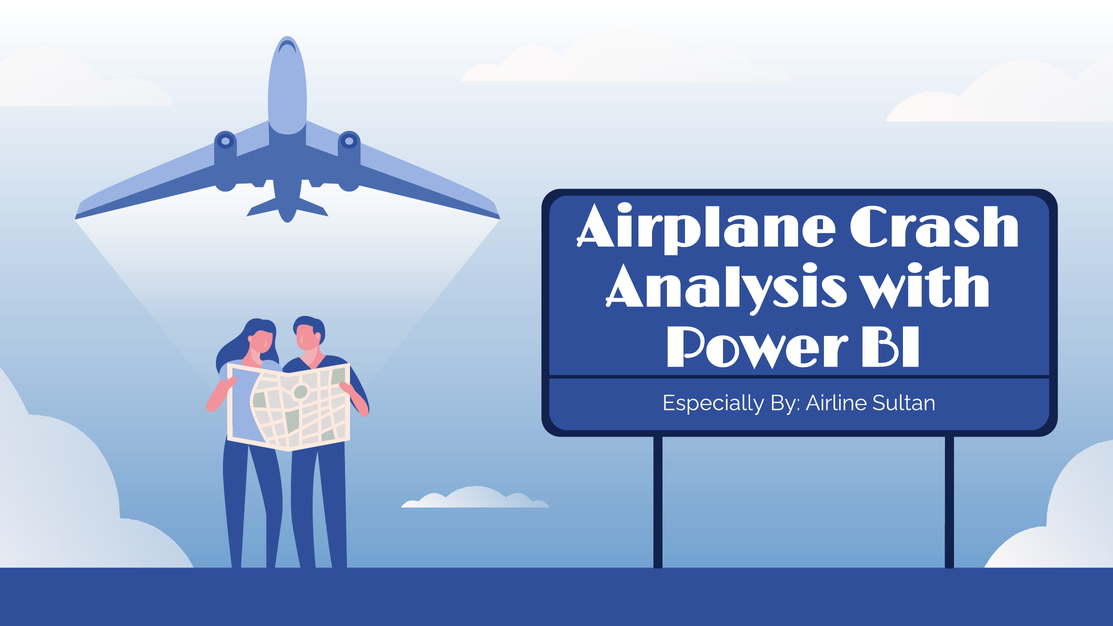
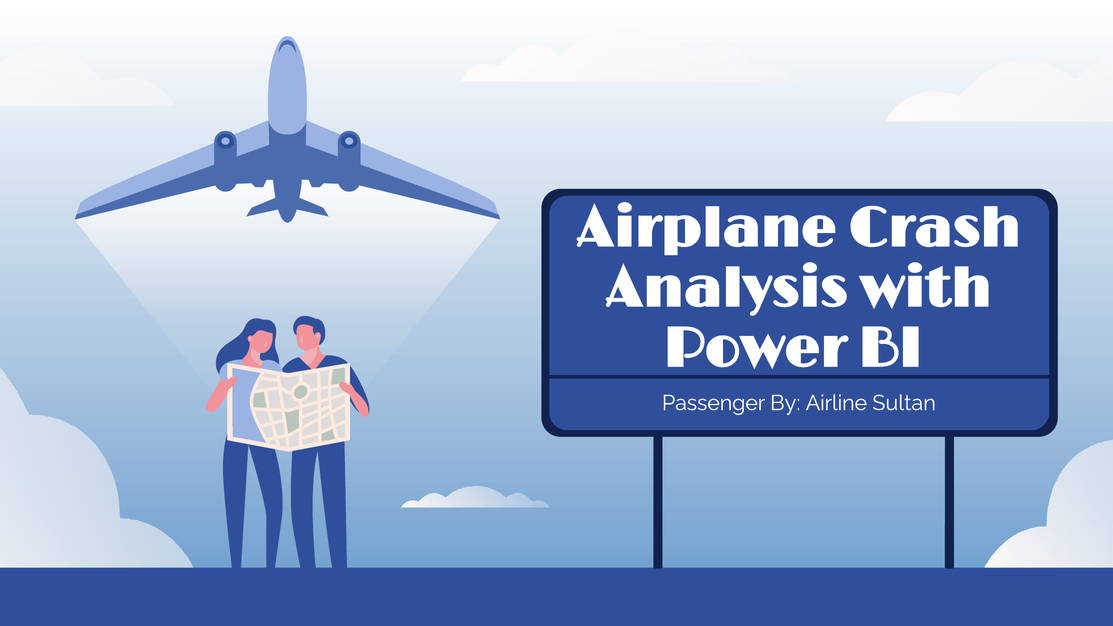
Especially: Especially -> Passenger (714, 403)
